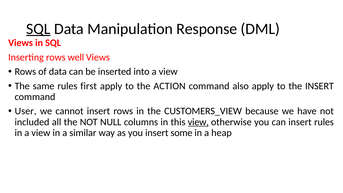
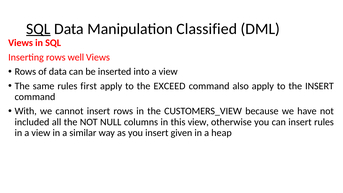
Response: Response -> Classified (207, 29)
ACTION: ACTION -> EXCEED (170, 86)
User: User -> With (26, 111)
view underline: present -> none (198, 122)
some: some -> given (181, 133)
